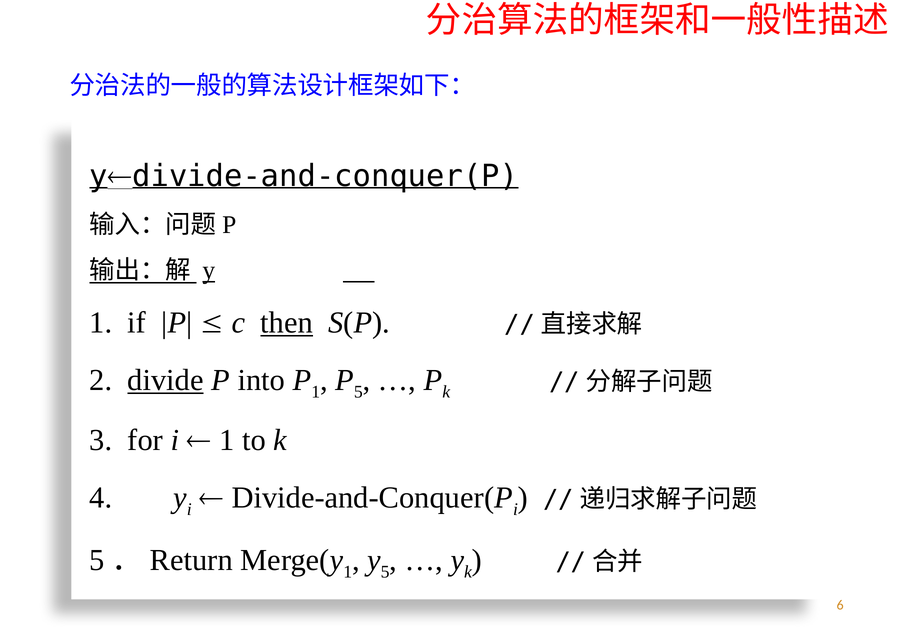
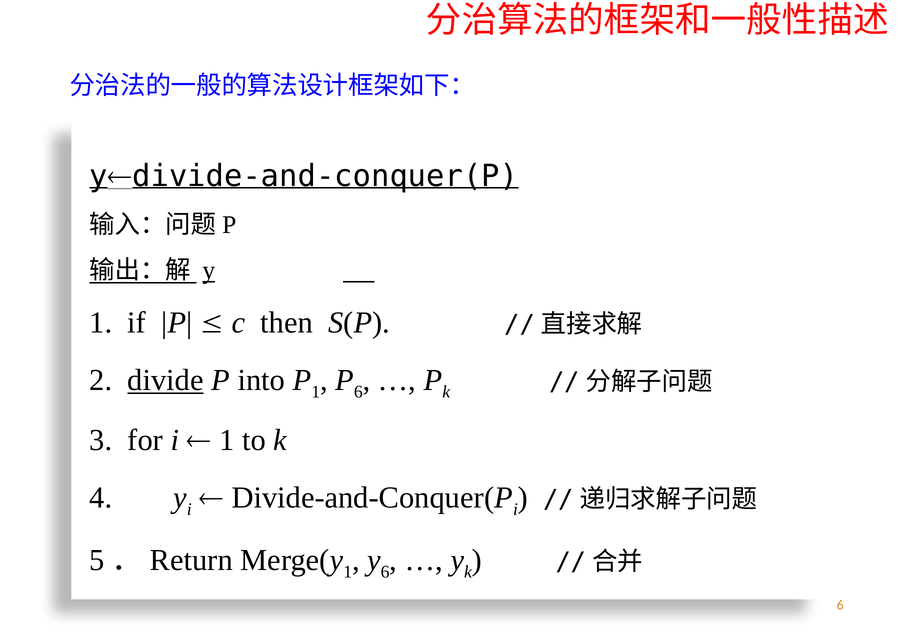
then underline: present -> none (287, 322)
P 5: 5 -> 6 (358, 392)
y 5: 5 -> 6 (385, 571)
